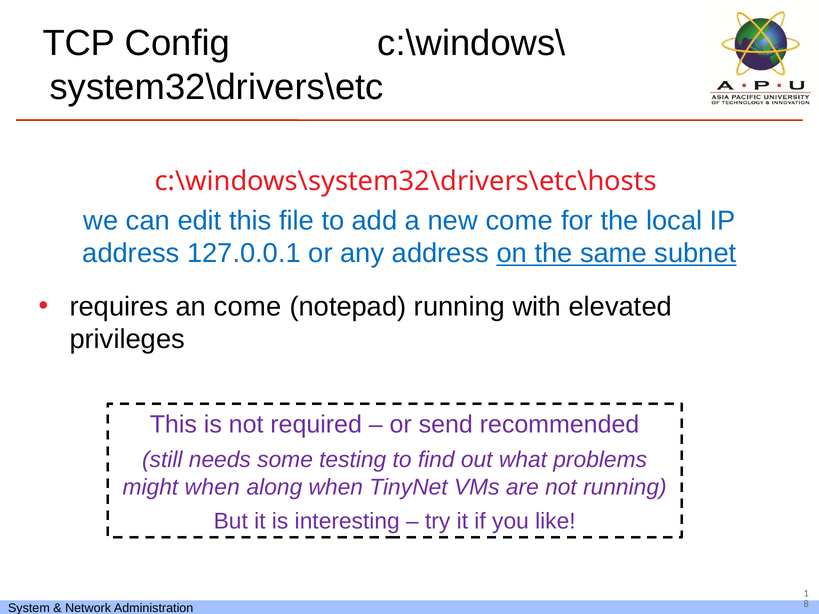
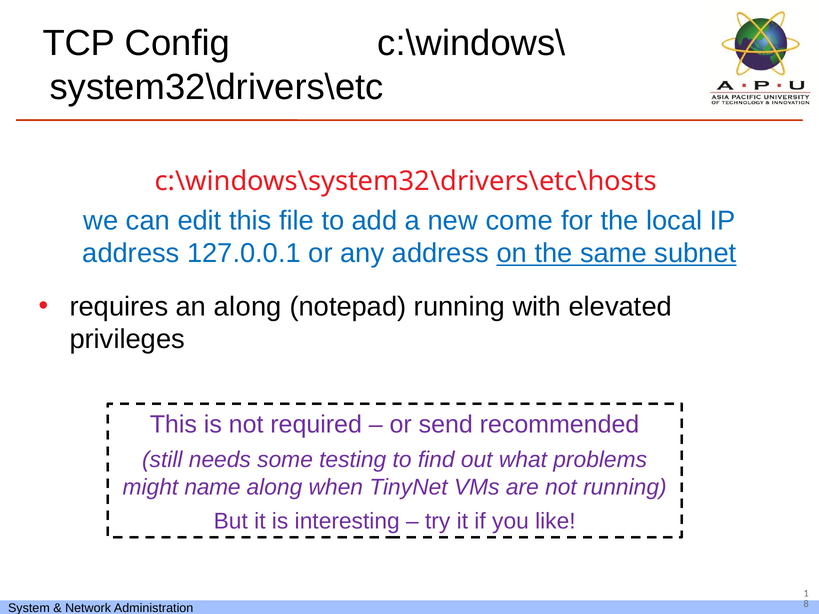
an come: come -> along (248, 307)
might when: when -> name (213, 487)
